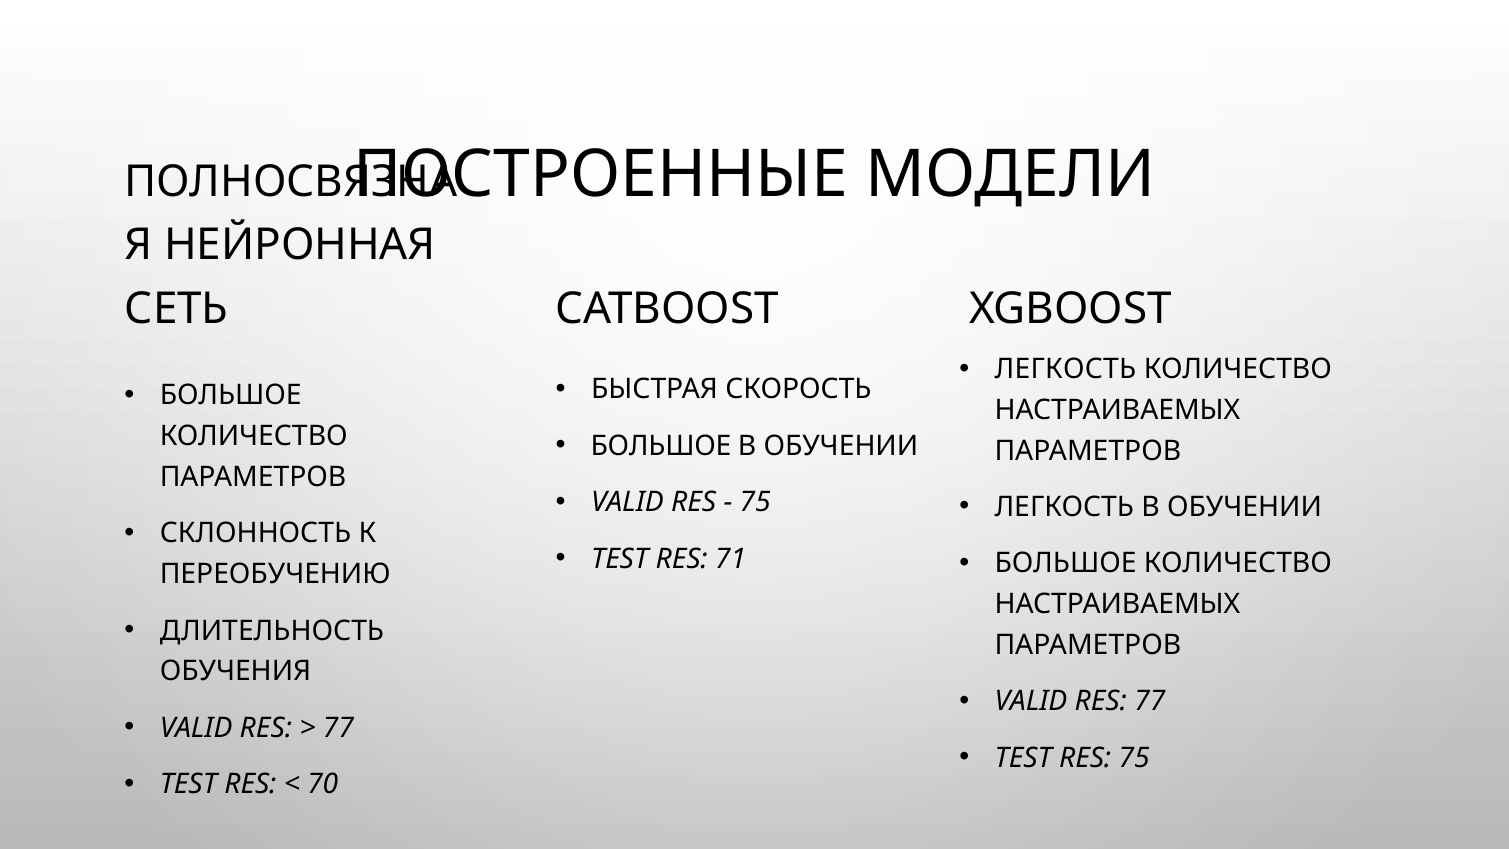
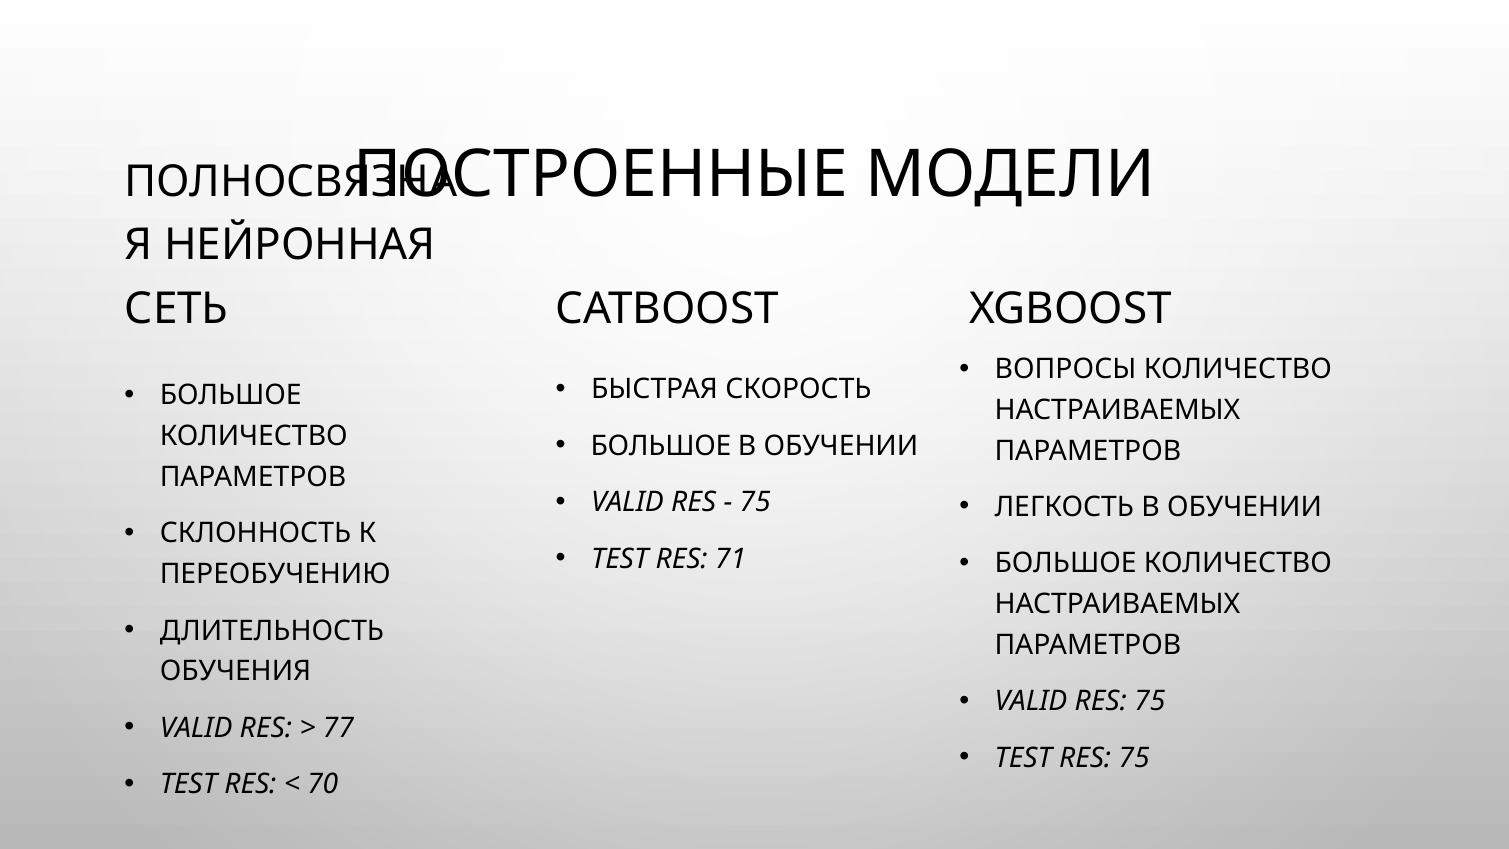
ЛЕГКОСТЬ: ЛЕГКОСТЬ -> ВОПРОСЫ (1066, 369)
VALID RES 77: 77 -> 75 (1150, 701)
